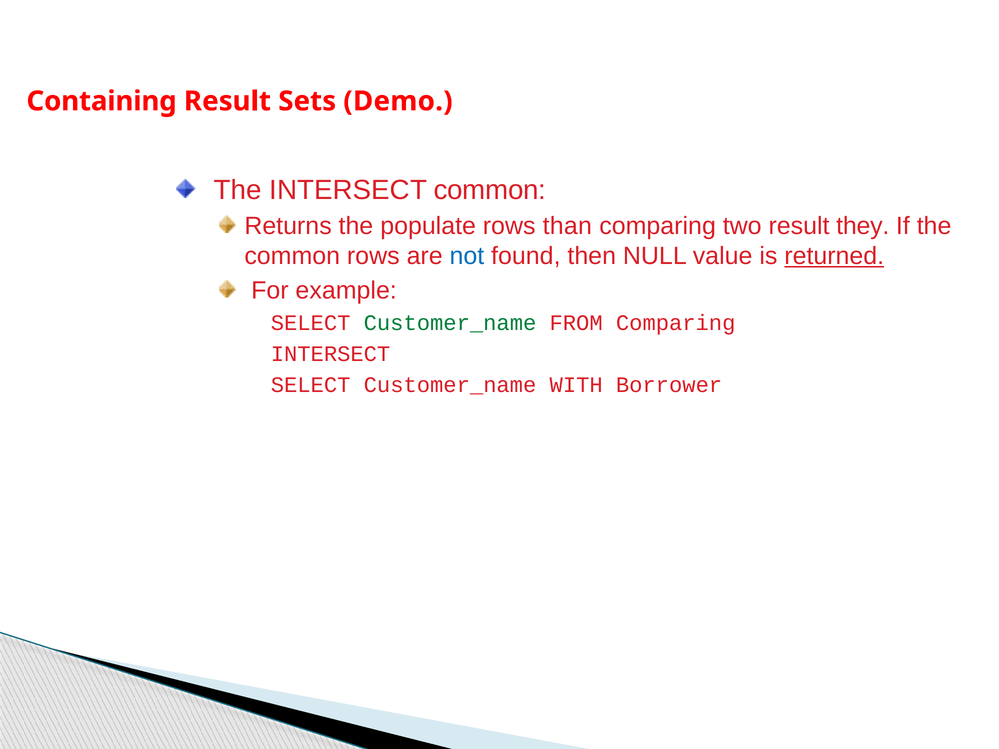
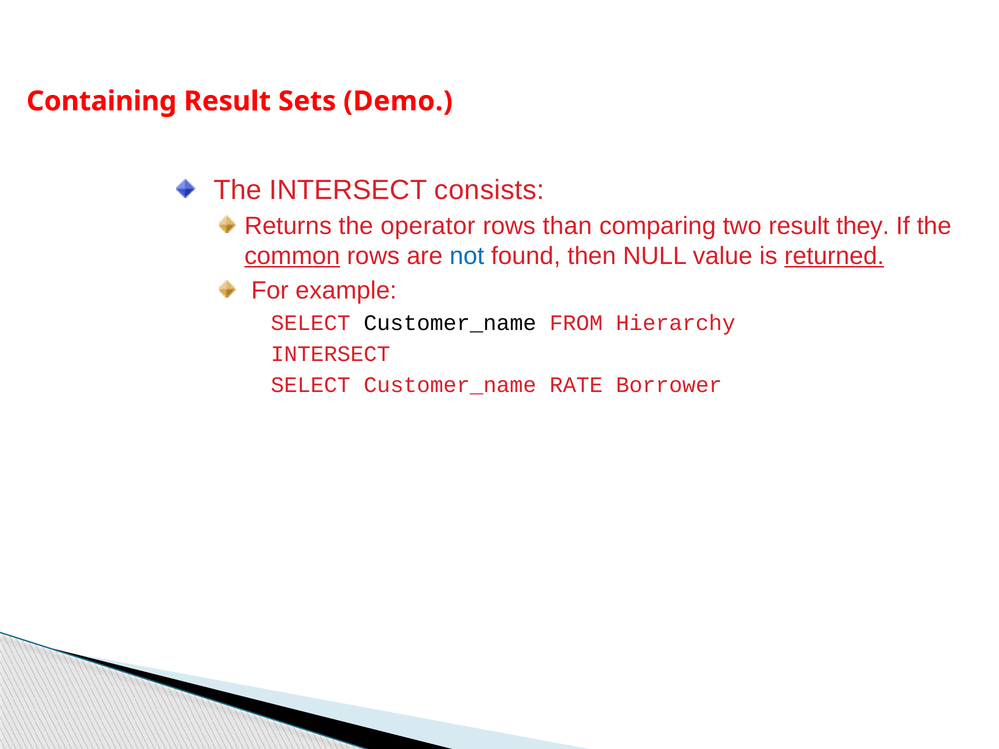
INTERSECT common: common -> consists (490, 190)
populate: populate -> operator (428, 226)
common underline: none -> present (292, 256)
Customer_name colour: green -> black (450, 323)
FROM Comparing: Comparing -> Hierarchy (676, 323)
WITH: WITH -> RATE (576, 385)
